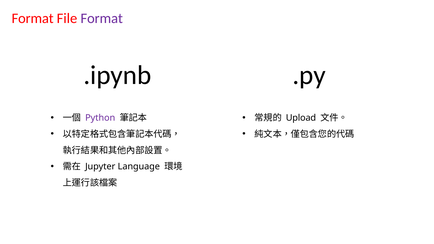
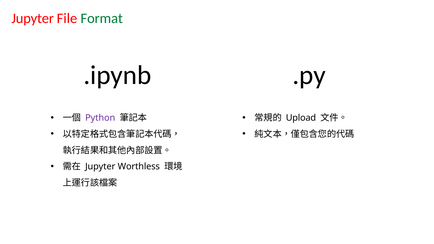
Format: Format -> Jupyter (33, 19)
Format colour: purple -> green (102, 19)
Language: Language -> Worthless (139, 167)
